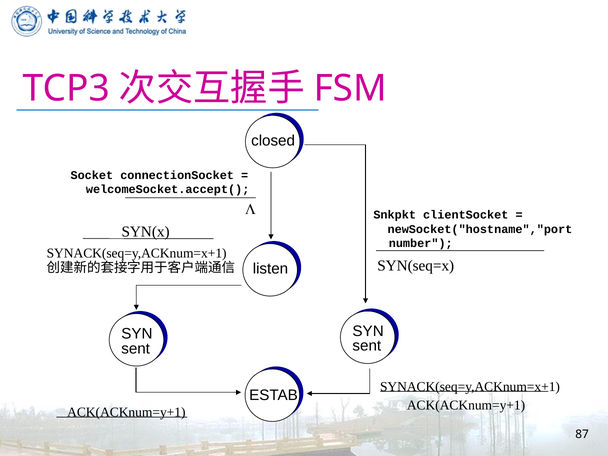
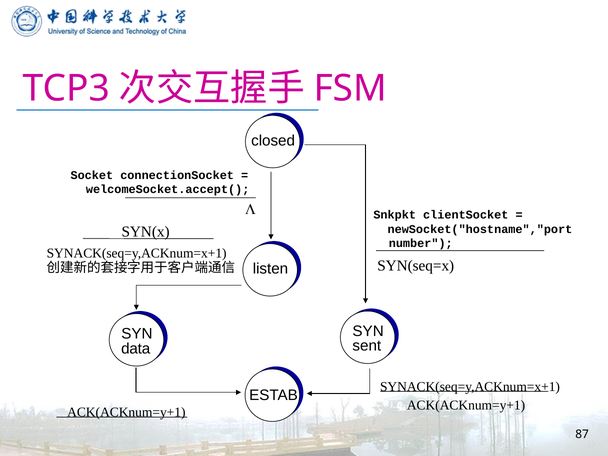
sent: sent -> data (136, 349)
